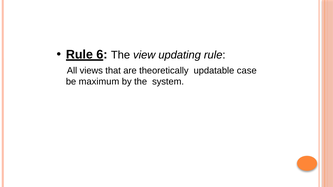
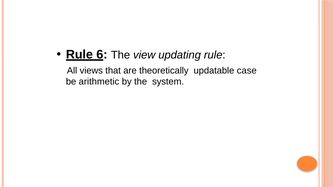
maximum: maximum -> arithmetic (99, 82)
